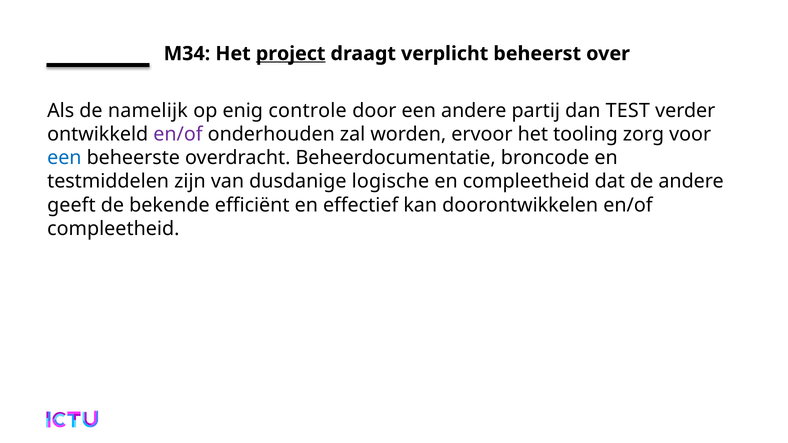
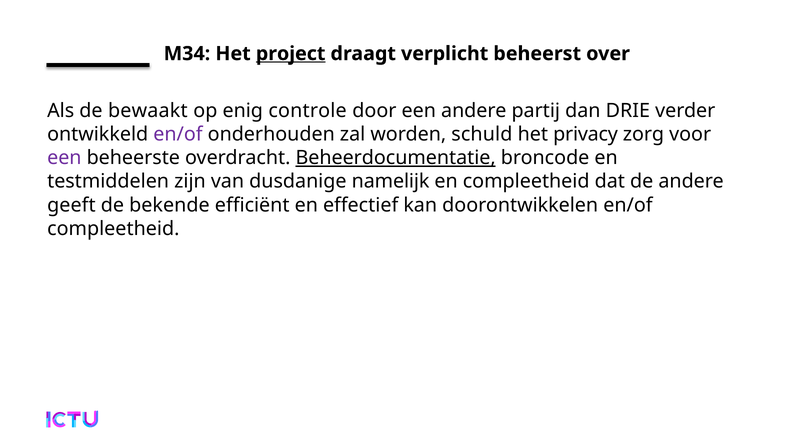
namelijk: namelijk -> bewaakt (148, 111)
TEST: TEST -> DRIE (628, 111)
ervoor: ervoor -> schuld (482, 134)
tooling: tooling -> privacy (586, 134)
een colour: blue -> purple (64, 158)
Beheerdocumentatie underline: none -> present (396, 158)
logische: logische -> namelijk (391, 182)
